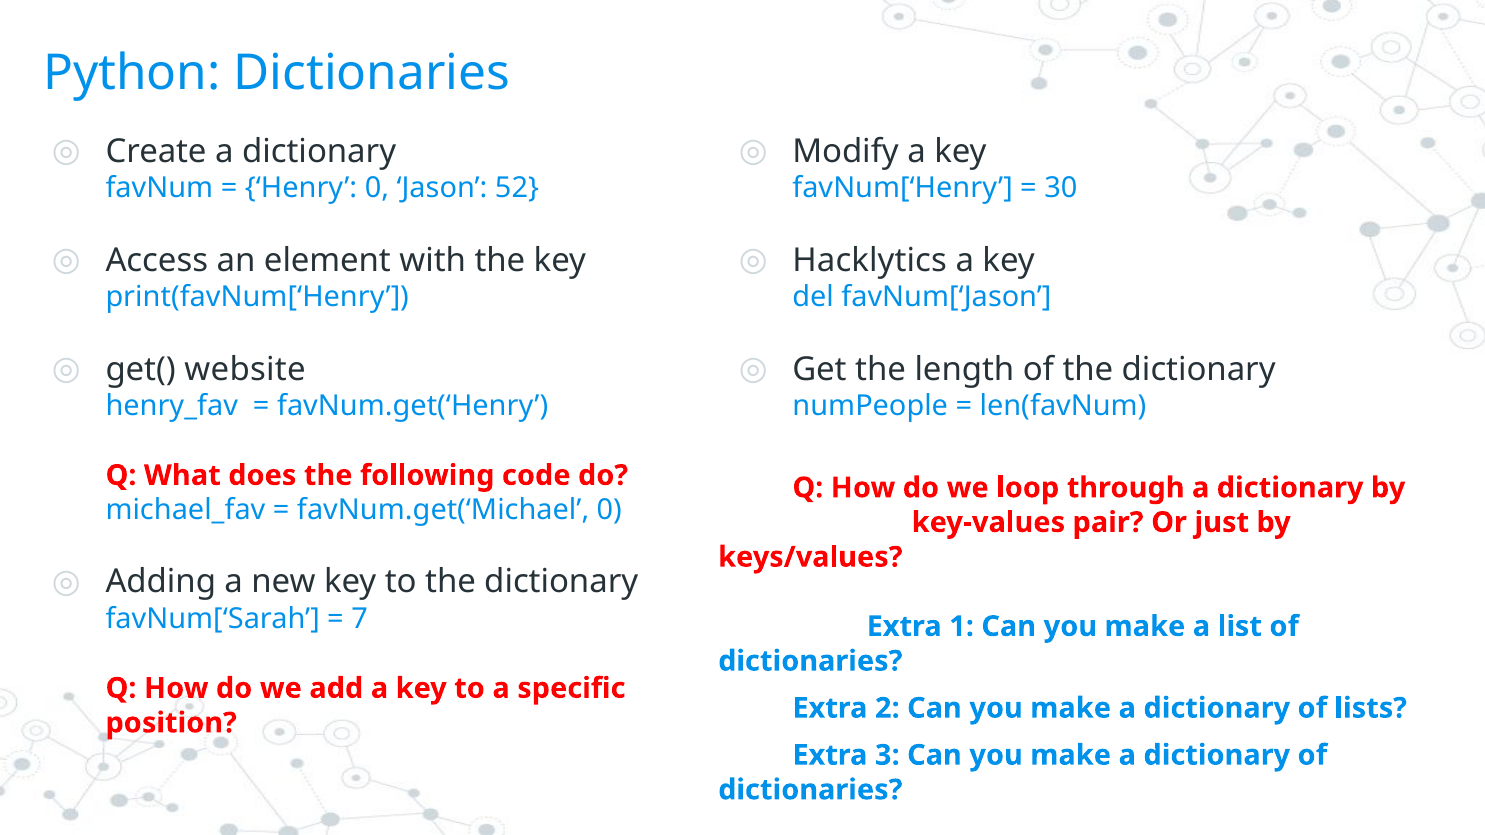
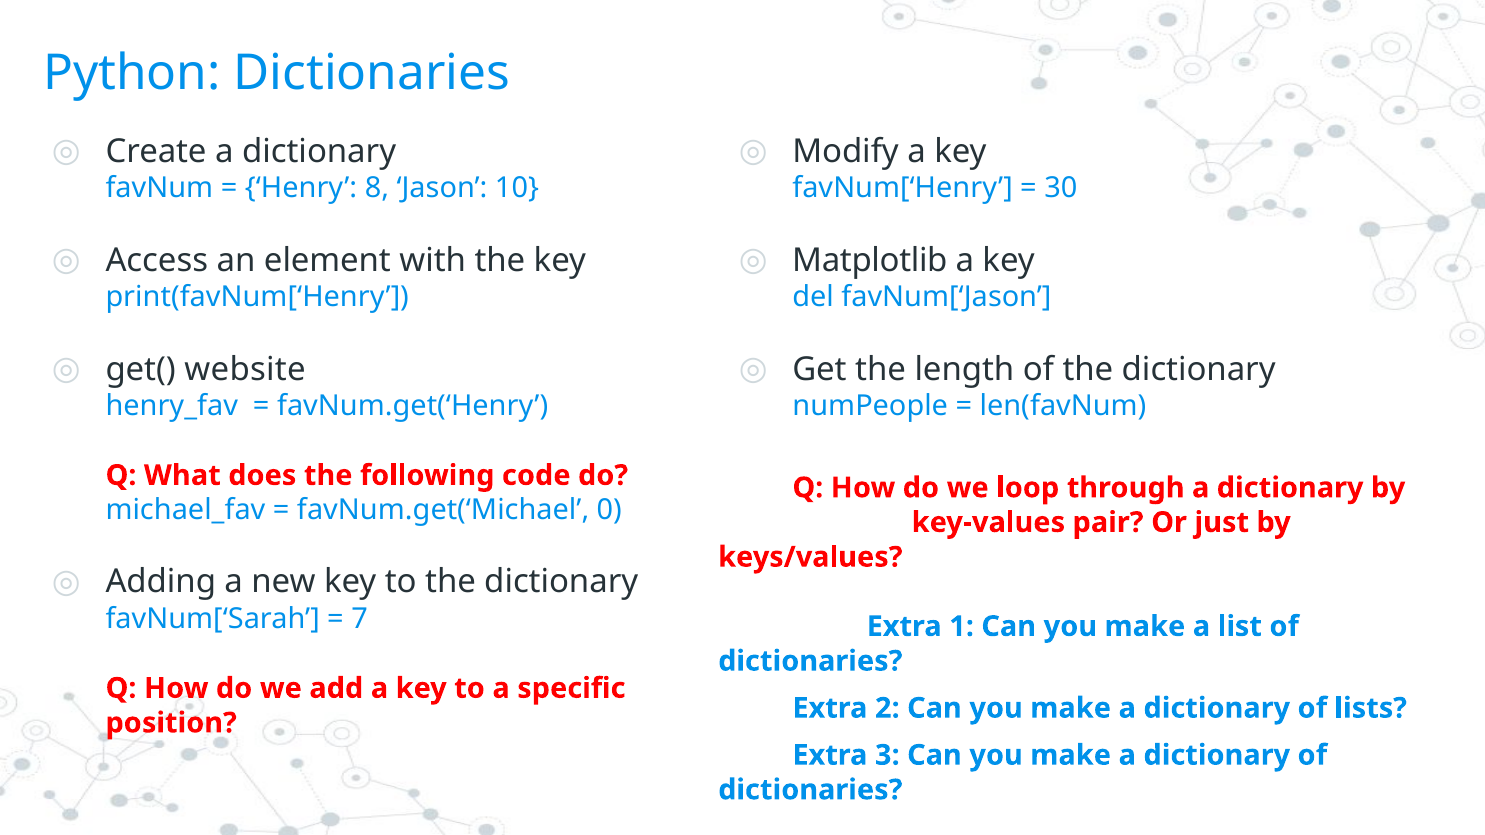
Henry 0: 0 -> 8 (377, 188)
52: 52 -> 10 (517, 188)
Hacklytics: Hacklytics -> Matplotlib (870, 261)
